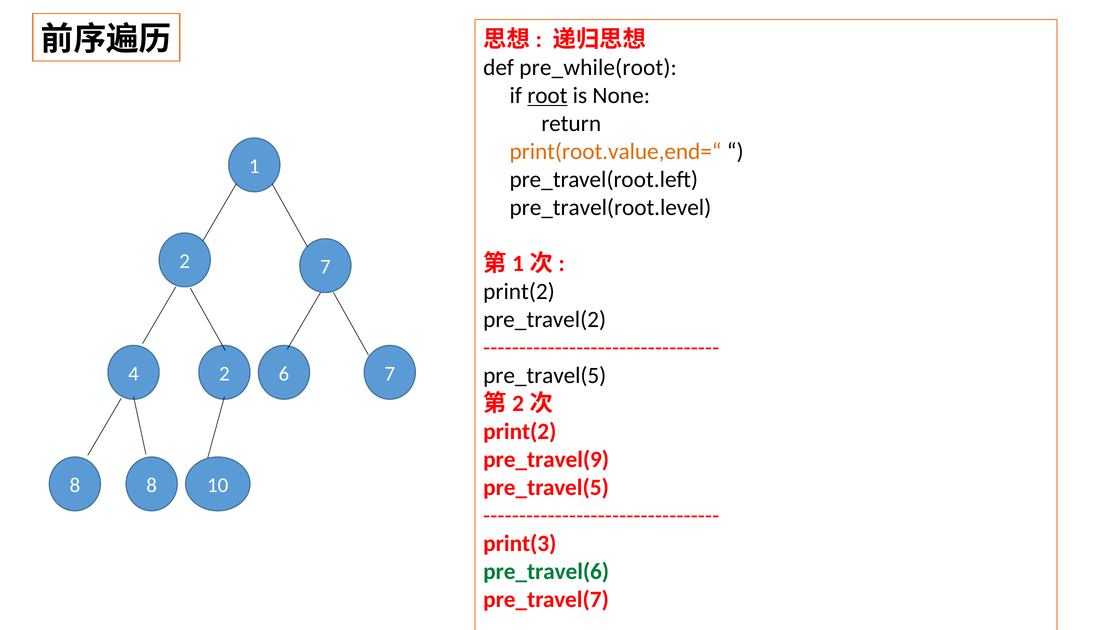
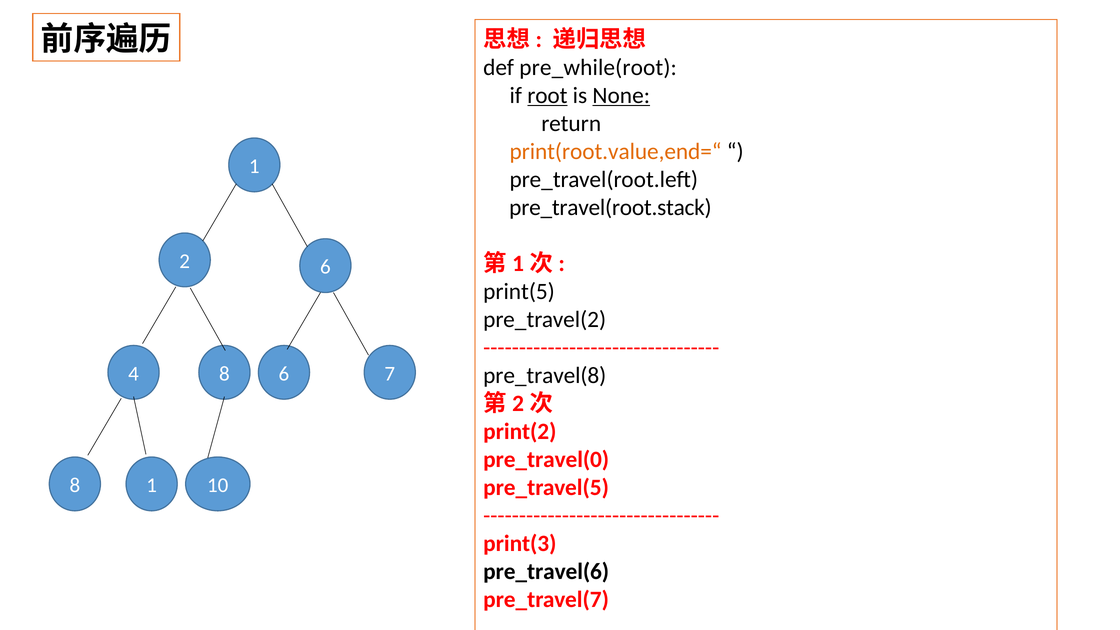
None underline: none -> present (621, 95)
pre_travel(root.level: pre_travel(root.level -> pre_travel(root.stack (610, 207)
7: 7 -> 6 (325, 267)
print(2: print(2 -> print(5 (519, 292)
4 2: 2 -> 8 (224, 374)
pre_travel(5: pre_travel(5 -> pre_travel(8 (545, 376)
pre_travel(9: pre_travel(9 -> pre_travel(0 (546, 460)
8 8: 8 -> 1 (152, 485)
pre_travel(6 colour: green -> black (546, 572)
